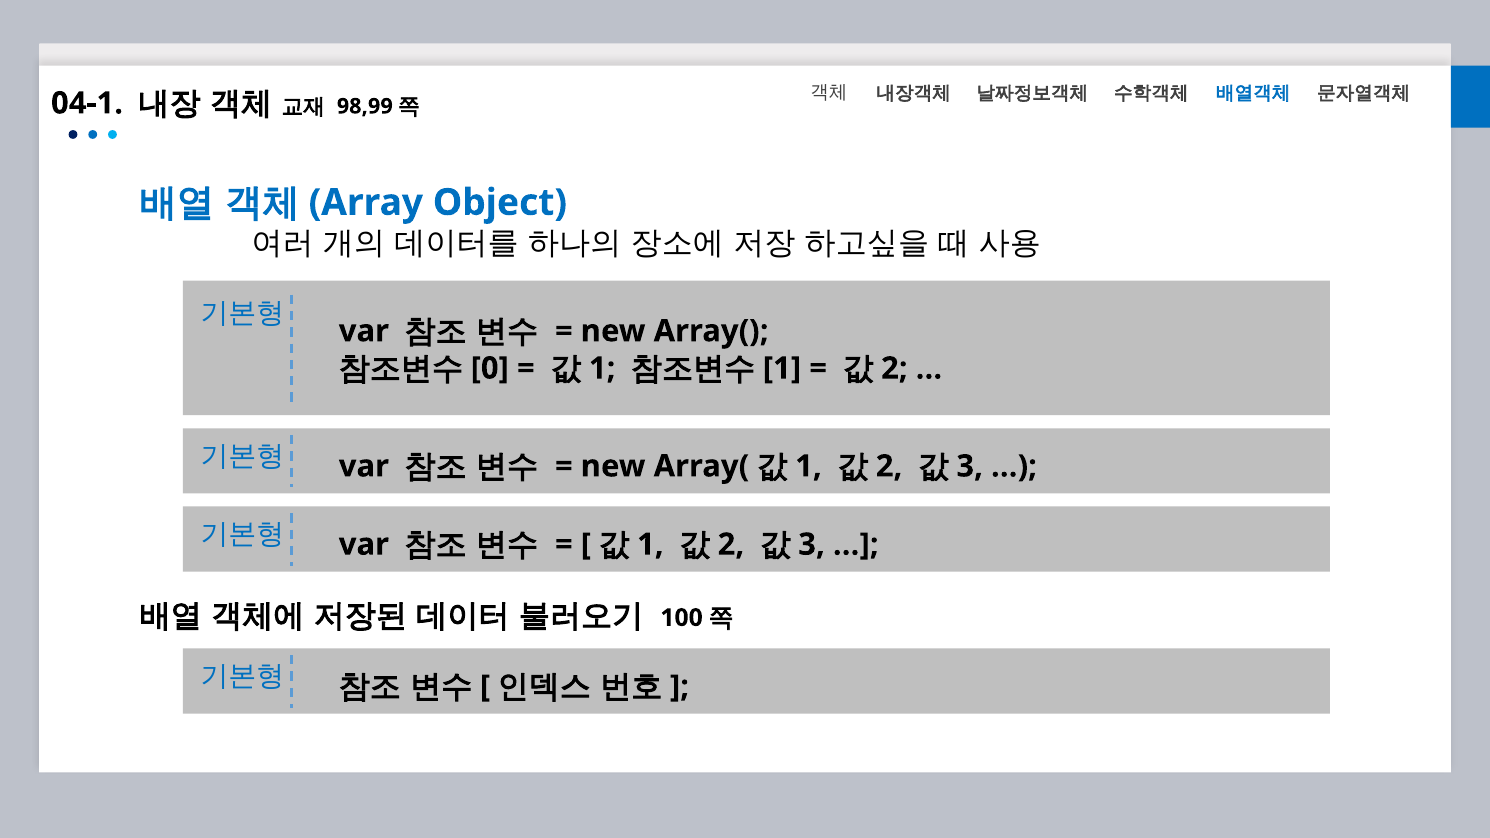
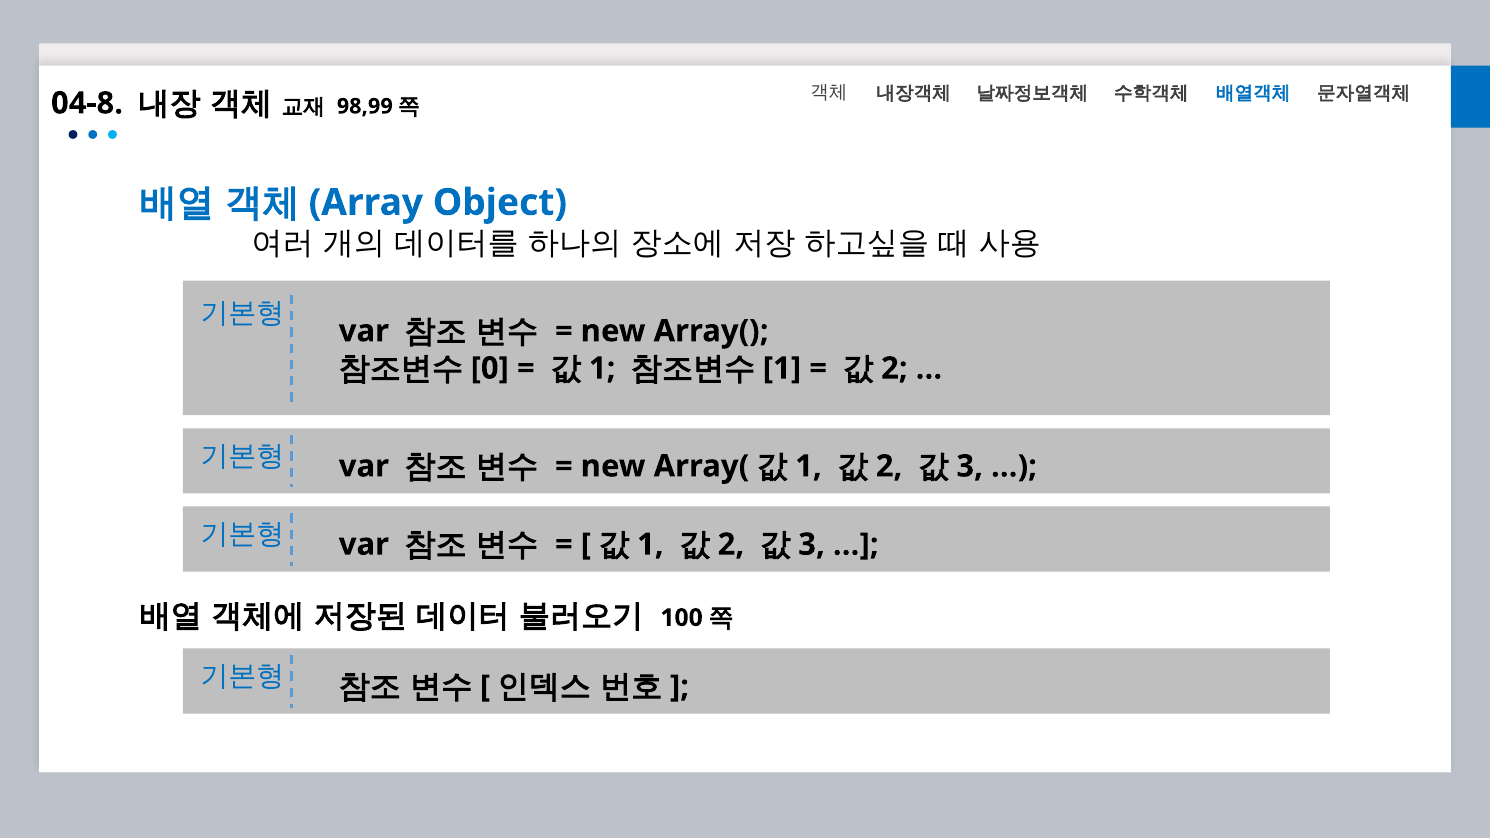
04-1: 04-1 -> 04-8 (87, 103)
